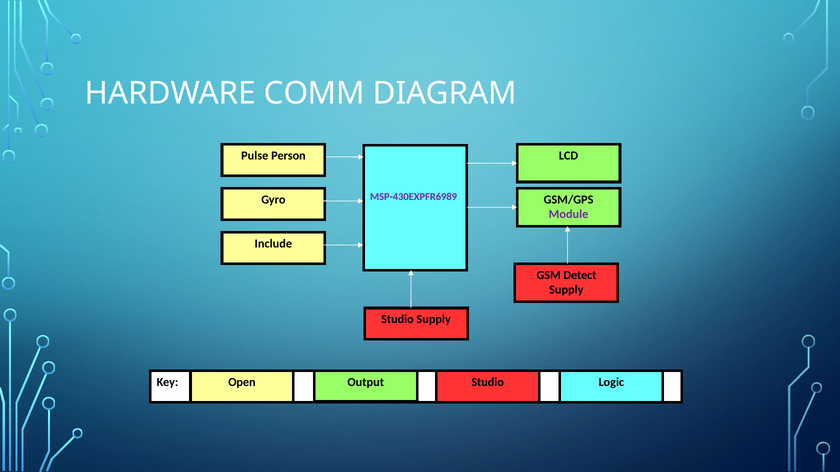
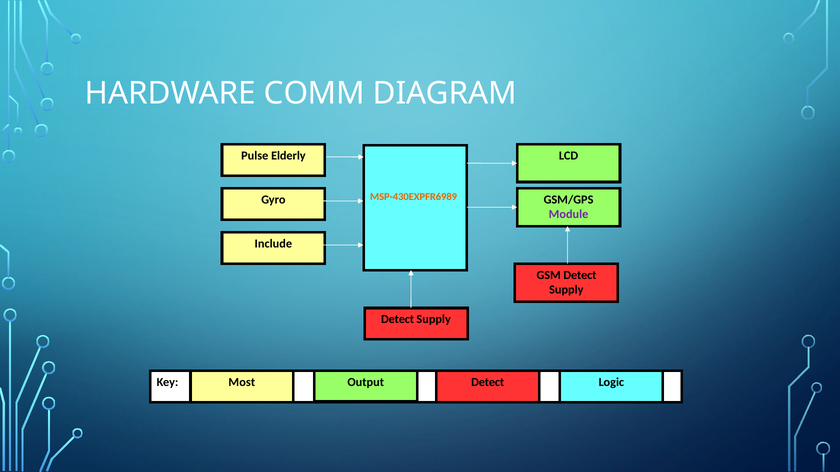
Person: Person -> Elderly (288, 156)
MSP-430EXPFR6989 colour: purple -> orange (413, 197)
Studio: Studio -> Detect (398, 320)
Open: Open -> Most (242, 383)
Output Studio: Studio -> Detect (488, 383)
